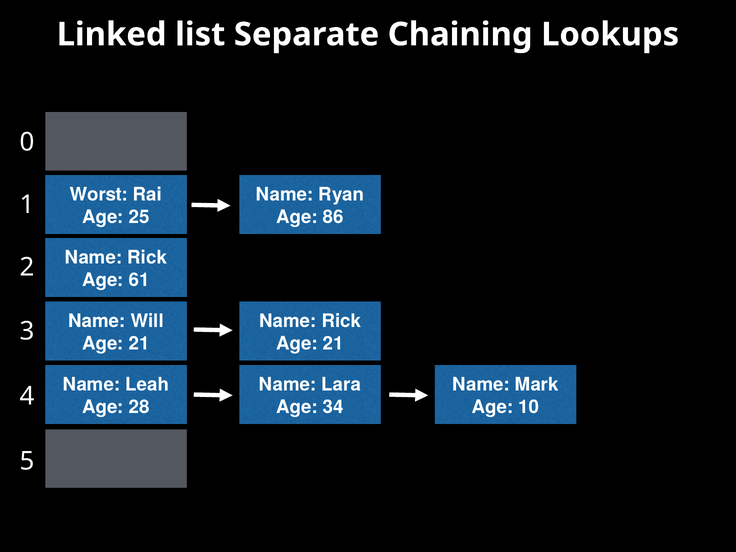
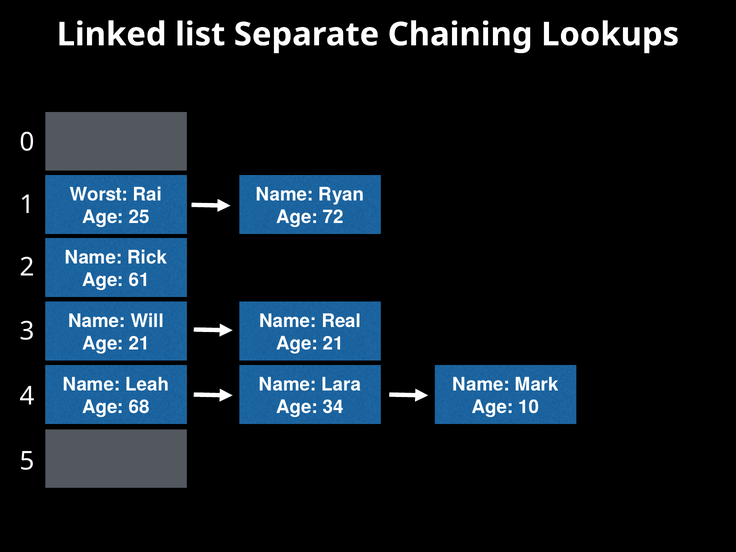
86: 86 -> 72 (333, 217)
Rick: Rick -> Real (341, 321)
28: 28 -> 68 (139, 407)
